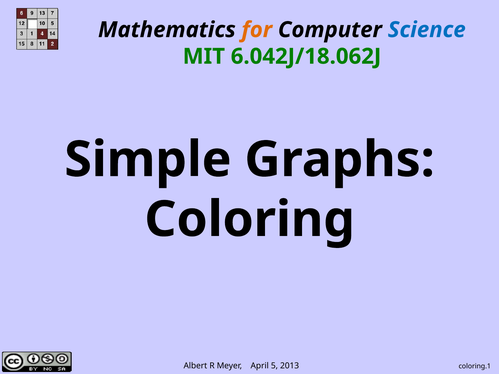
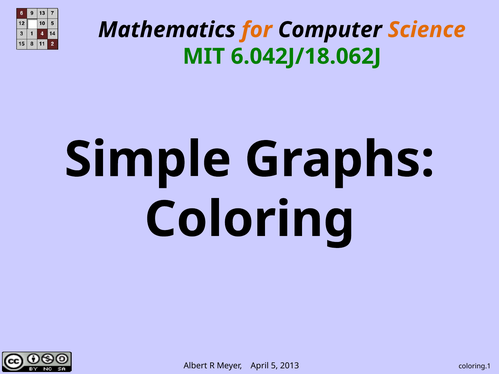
Science colour: blue -> orange (427, 30)
